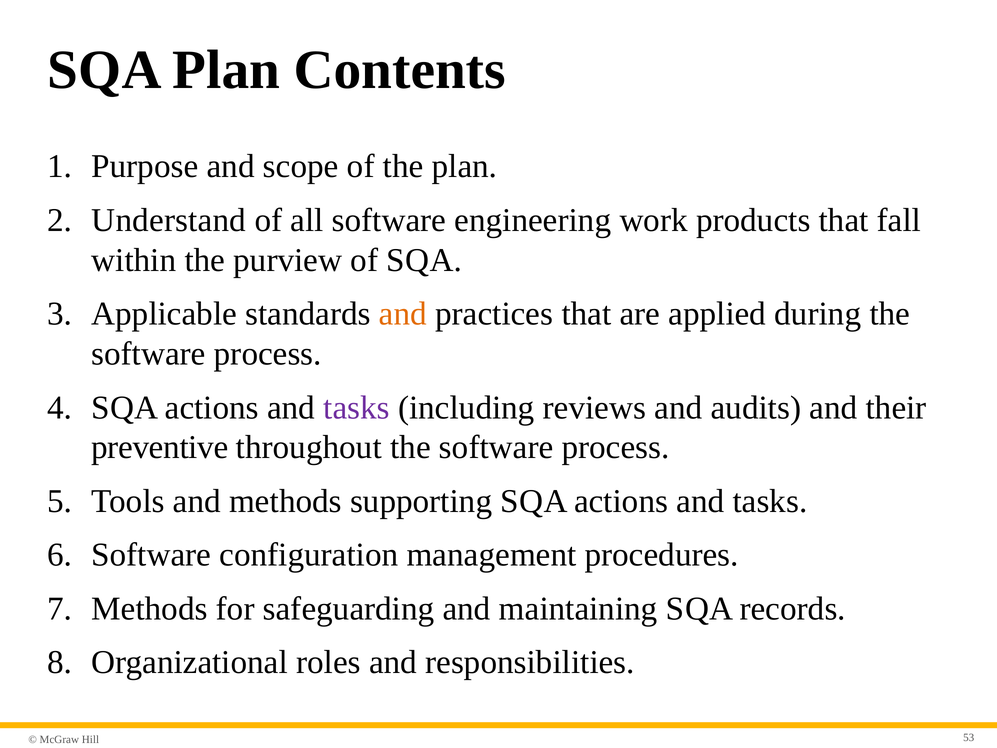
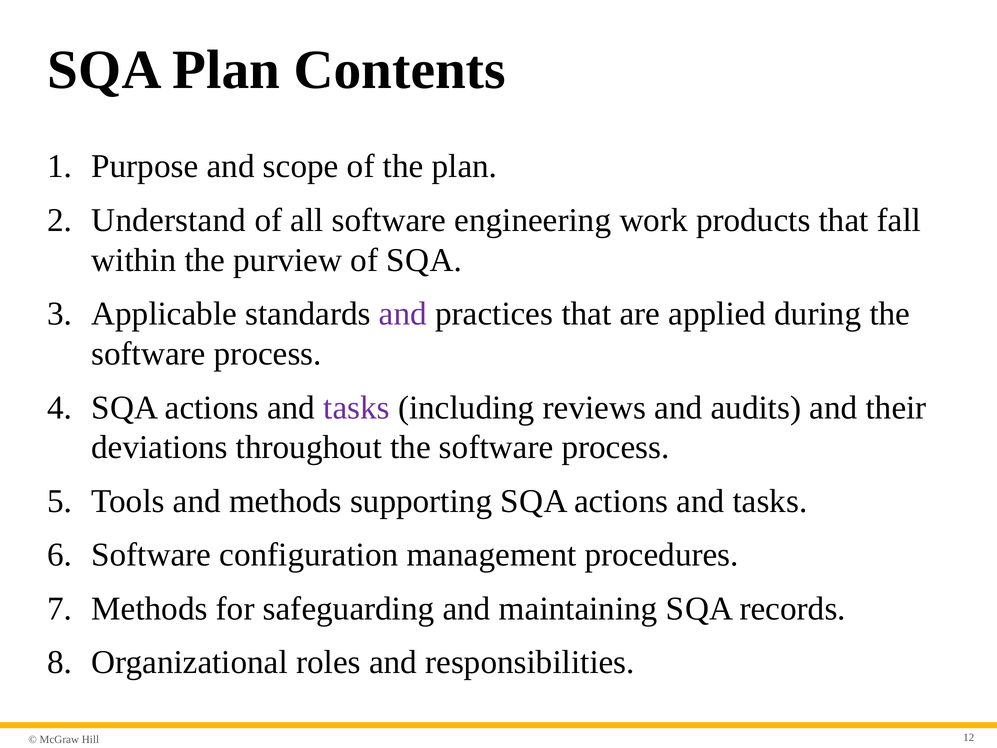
and colour: orange -> purple (403, 314)
preventive: preventive -> deviations (160, 447)
53: 53 -> 12 (969, 737)
